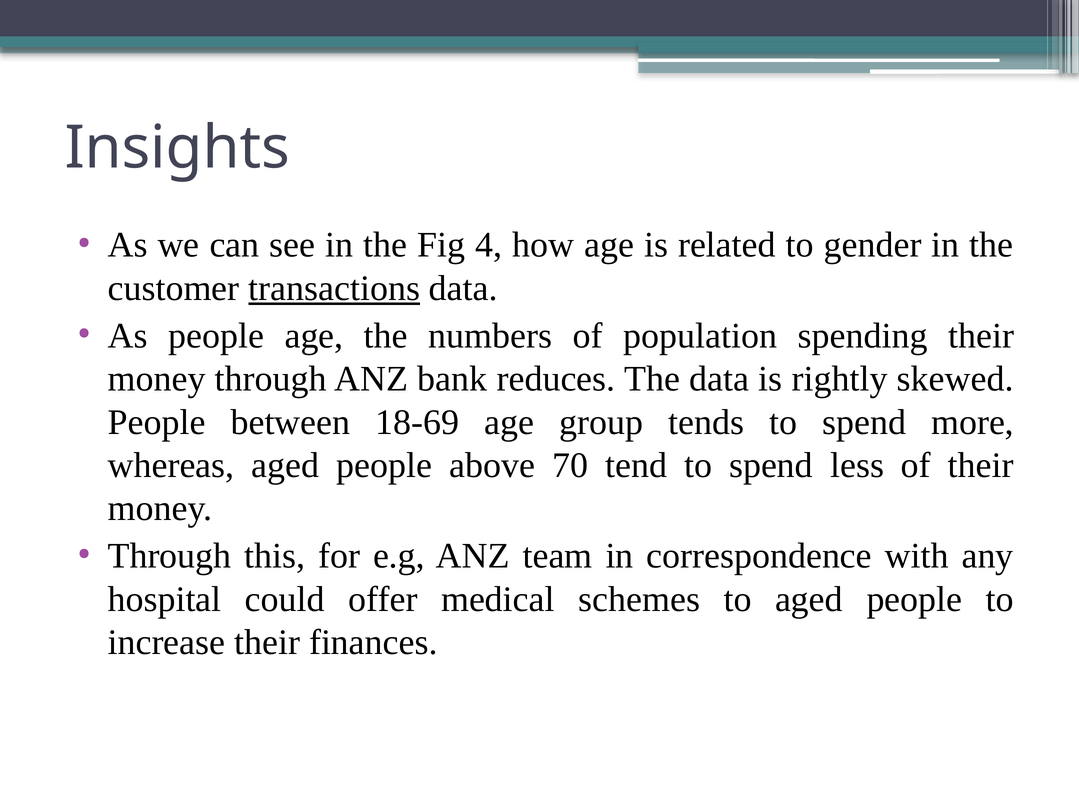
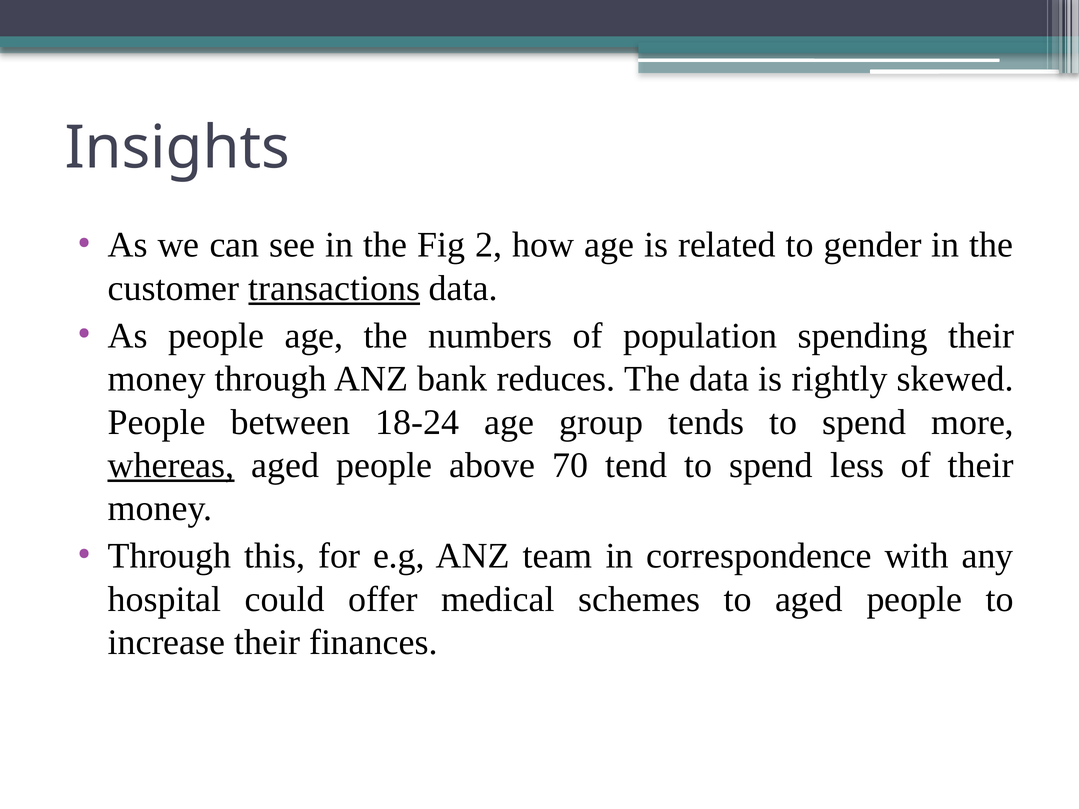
4: 4 -> 2 (489, 245)
18-69: 18-69 -> 18-24 (417, 422)
whereas underline: none -> present (171, 465)
